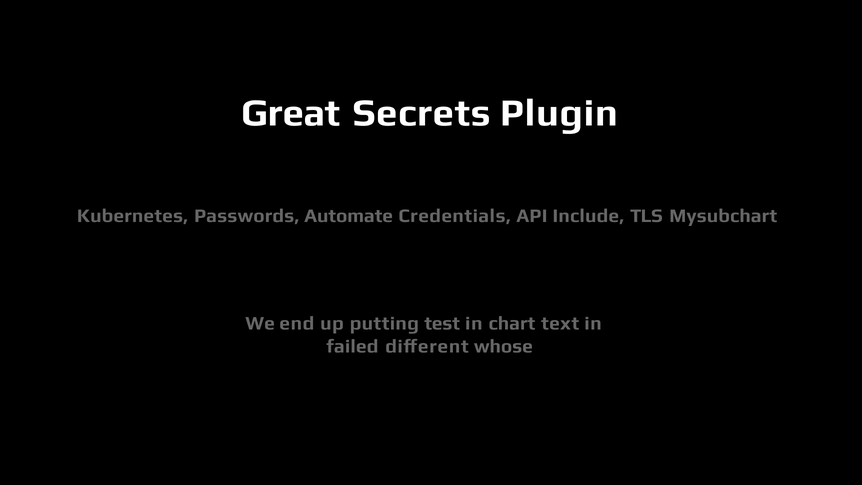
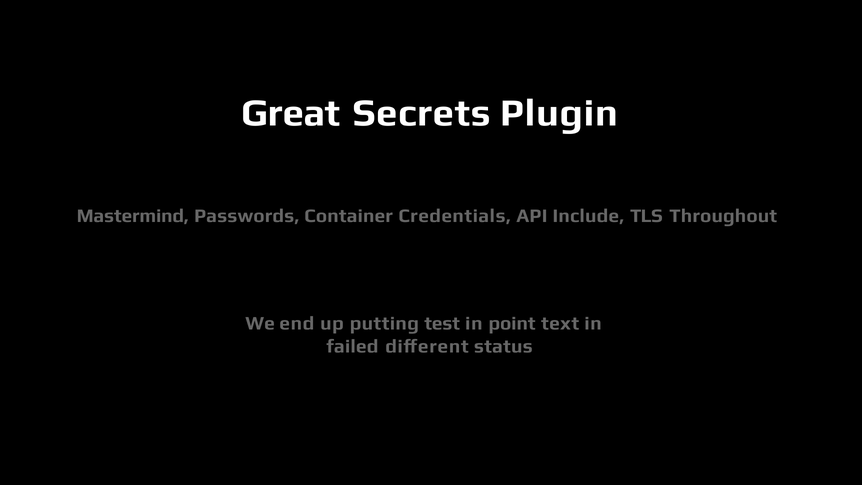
Kubernetes: Kubernetes -> Mastermind (133, 216)
Automate: Automate -> Container (349, 216)
Mysubchart: Mysubchart -> Throughout (723, 216)
chart: chart -> point (512, 323)
whose: whose -> status (503, 347)
